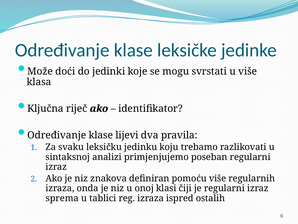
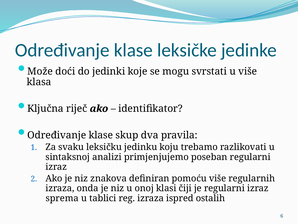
lijevi: lijevi -> skup (127, 135)
